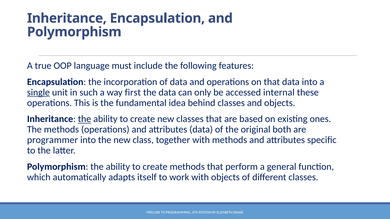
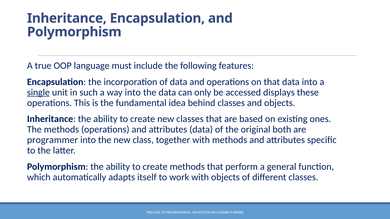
way first: first -> into (133, 92)
internal: internal -> displays (279, 92)
the underline: present -> none (85, 119)
